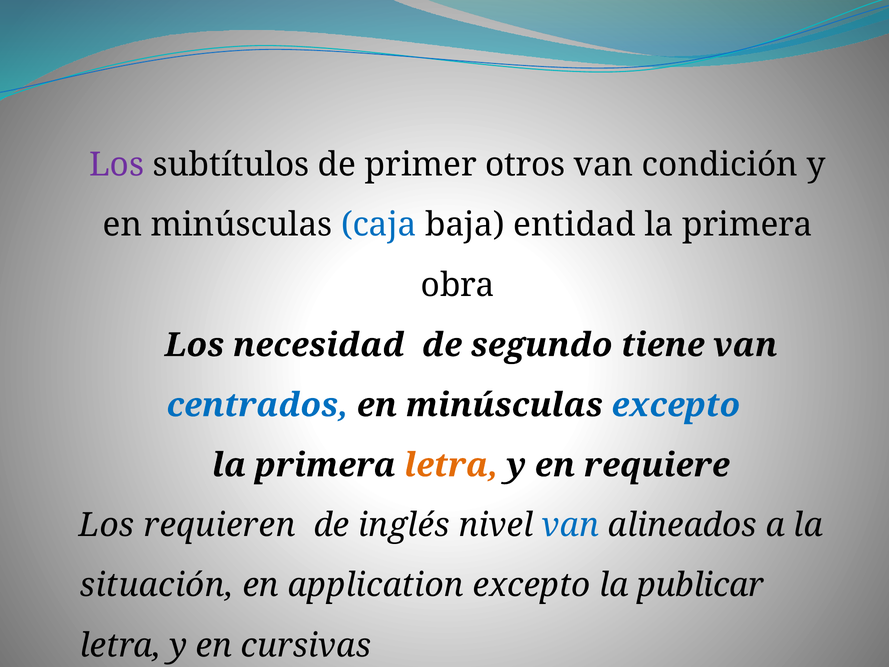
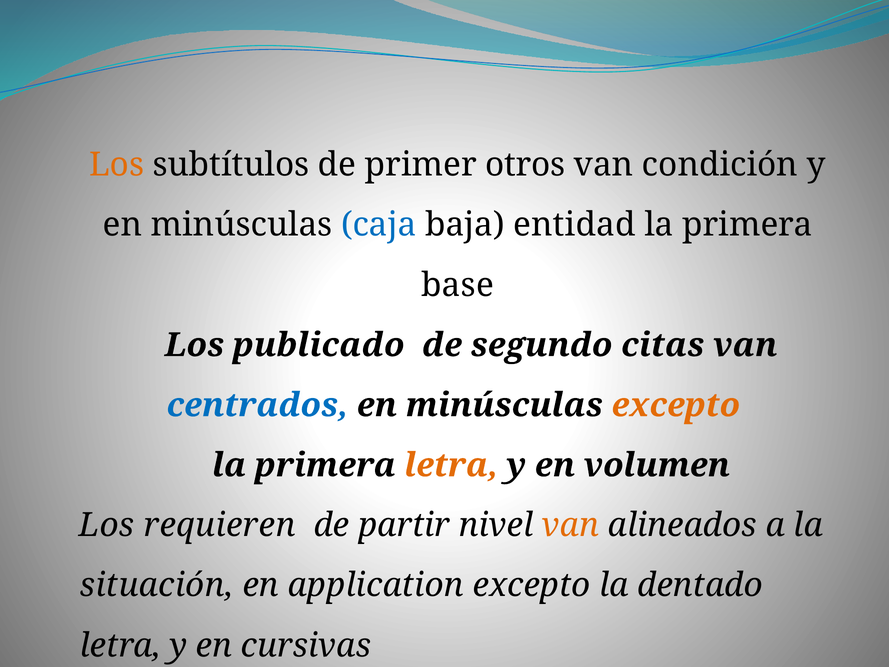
Los colour: purple -> orange (117, 165)
obra: obra -> base (458, 285)
necesidad: necesidad -> publicado (319, 345)
tiene: tiene -> citas (663, 345)
excepto colour: blue -> orange (676, 405)
requiere: requiere -> volumen (657, 465)
inglés: inglés -> partir (404, 525)
van colour: blue -> orange (570, 525)
publicar: publicar -> dentado (700, 585)
